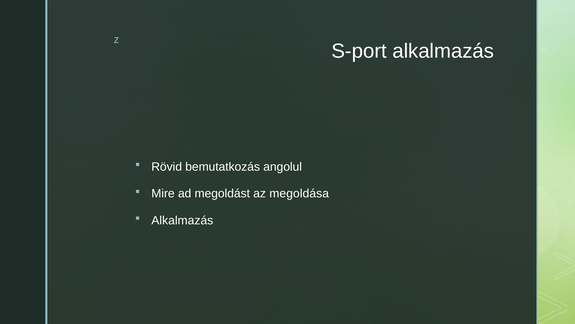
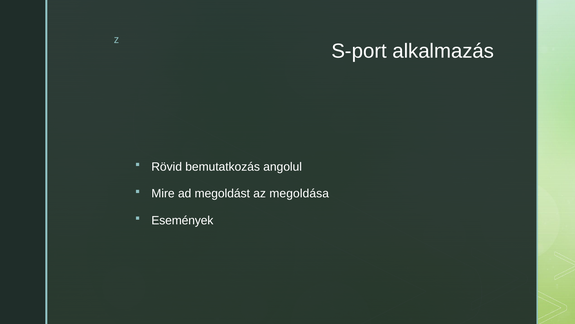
Alkalmazás: Alkalmazás -> Események (182, 220)
